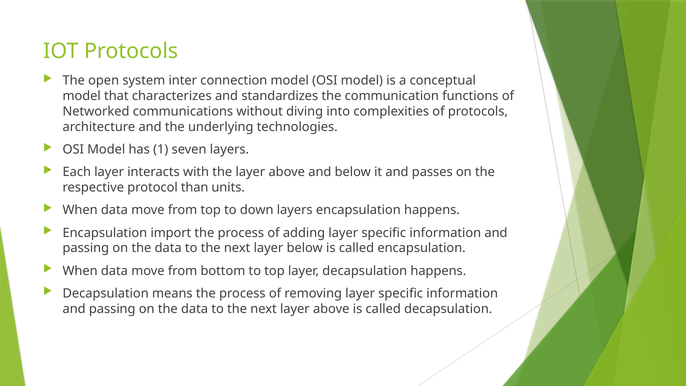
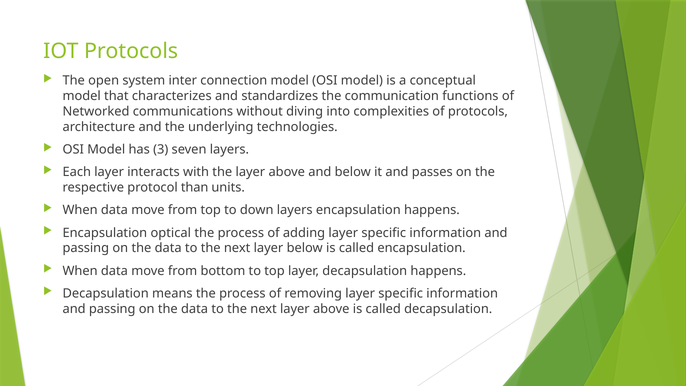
1: 1 -> 3 (161, 150)
import: import -> optical (171, 233)
